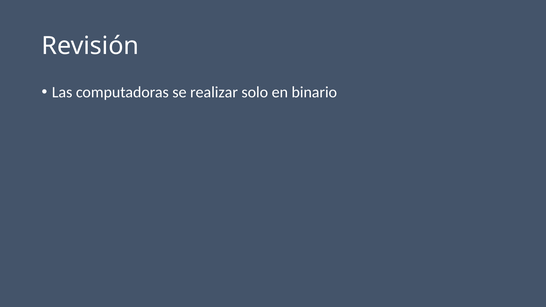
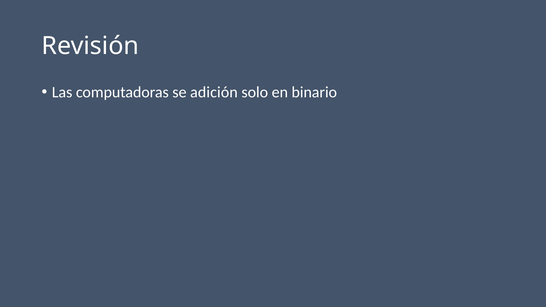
realizar: realizar -> adición (214, 92)
